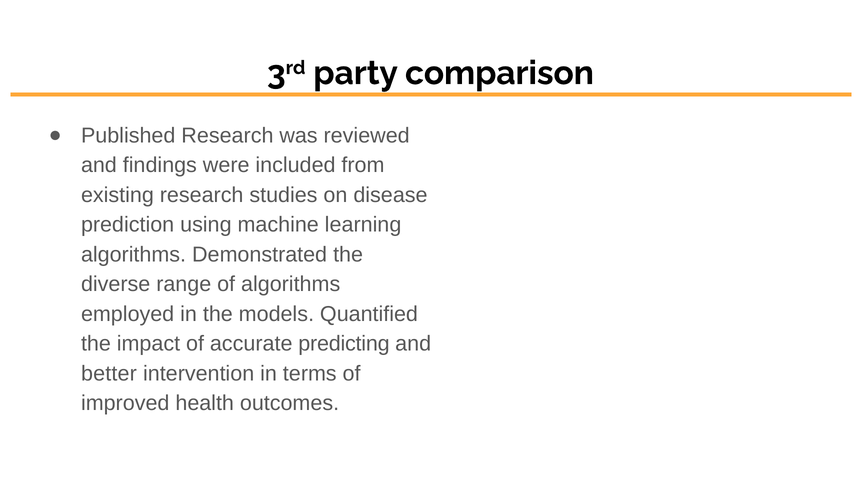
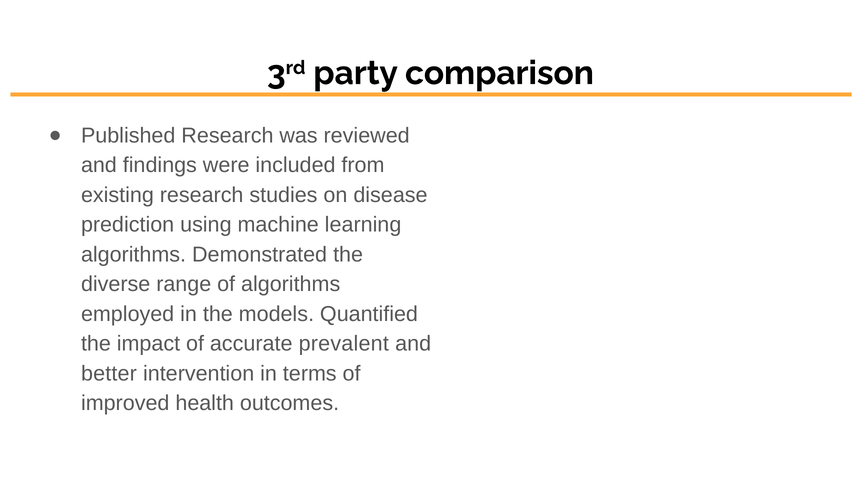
predicting: predicting -> prevalent (344, 343)
